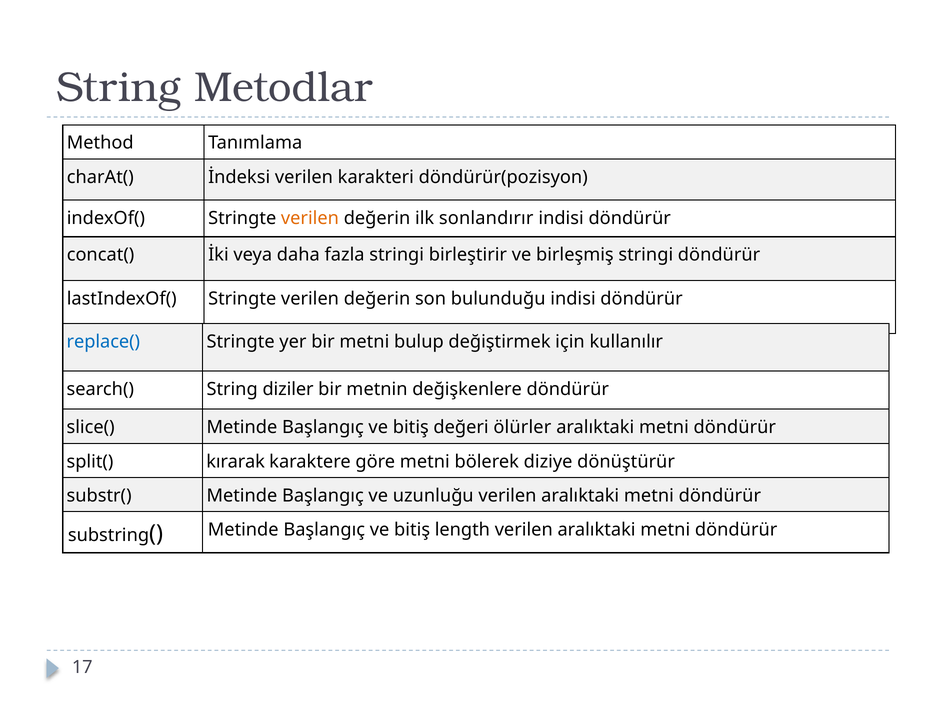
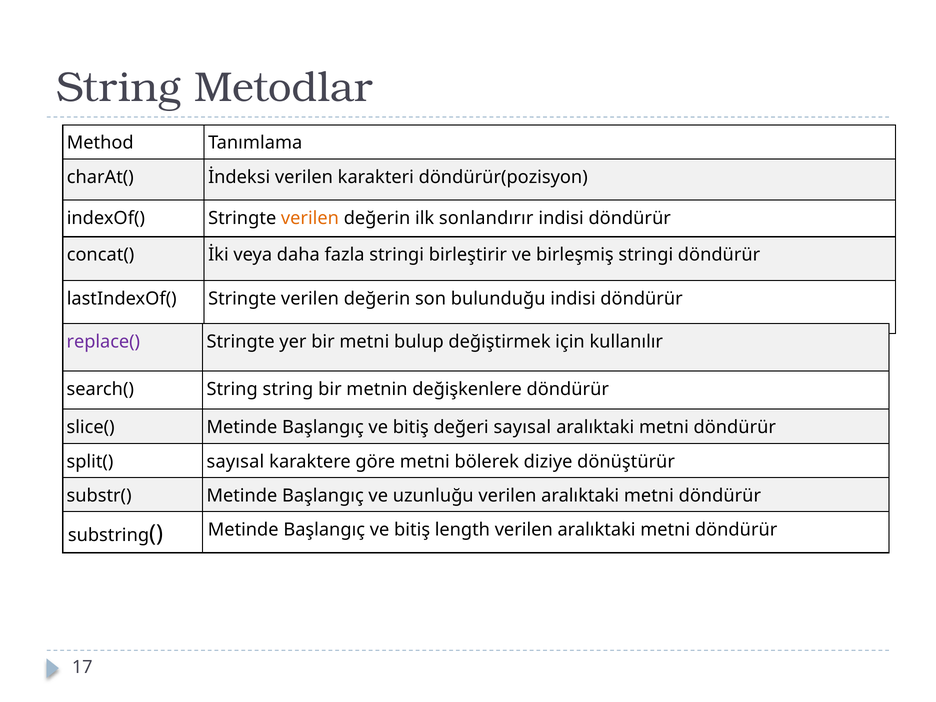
replace( colour: blue -> purple (103, 342)
String diziler: diziler -> string (288, 389)
değeri ölürler: ölürler -> sayısal (522, 427)
split( kırarak: kırarak -> sayısal (235, 462)
